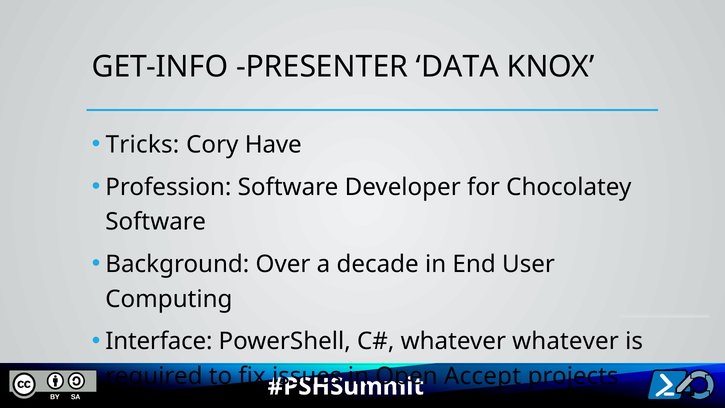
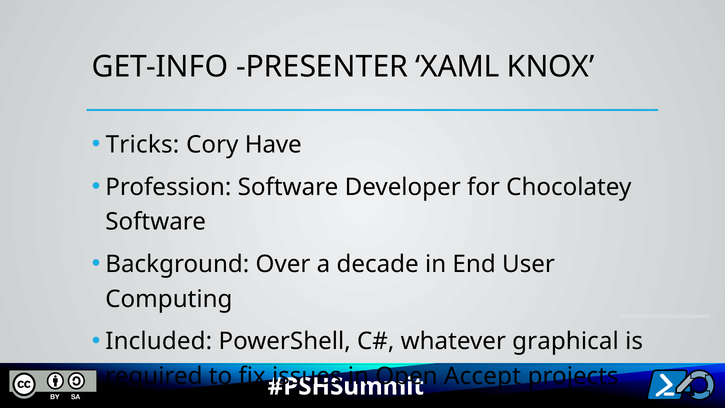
DATA: DATA -> XAML (458, 67)
Interface: Interface -> Included (159, 341)
whatever whatever: whatever -> graphical (566, 341)
